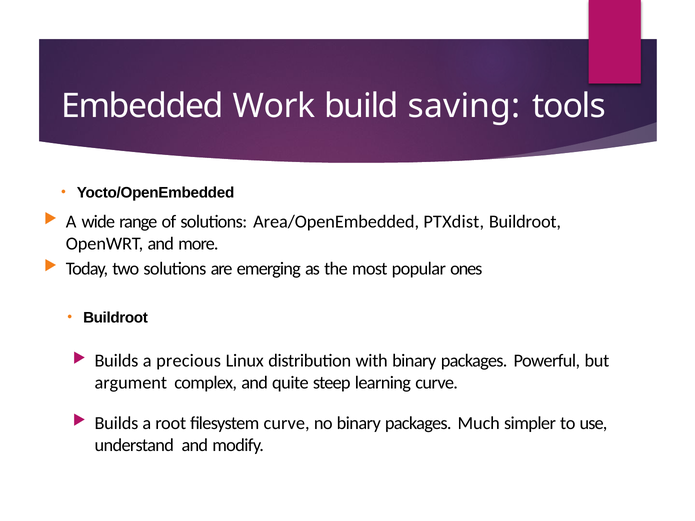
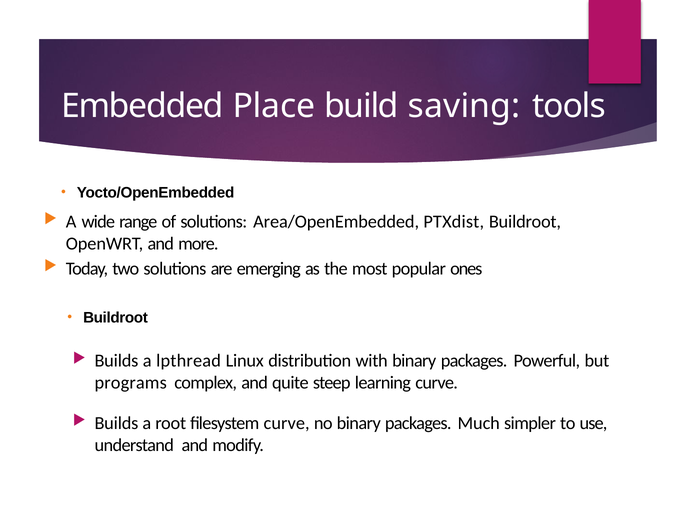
Work: Work -> Place (274, 106)
precious: precious -> lpthread (189, 361)
argument: argument -> programs (131, 383)
